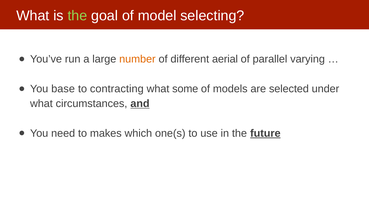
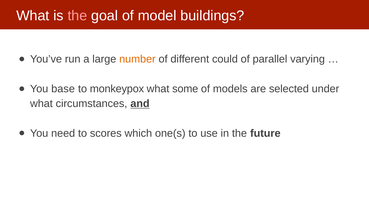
the colour: light green -> pink (77, 16)
selecting: selecting -> buildings (212, 16)
aerial: aerial -> could (225, 59)
contracting: contracting -> monkeypox (117, 89)
makes: makes -> scores (106, 134)
future underline: present -> none (265, 134)
